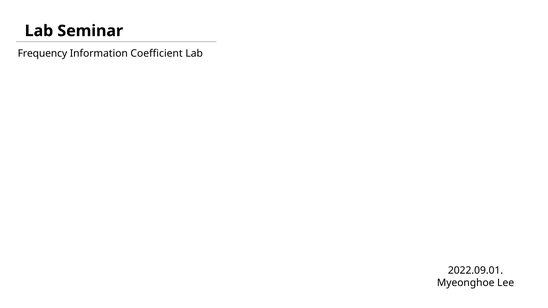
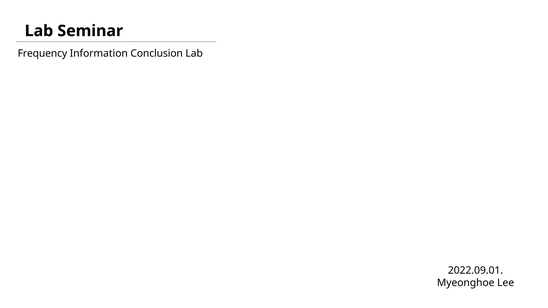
Coefficient: Coefficient -> Conclusion (157, 53)
